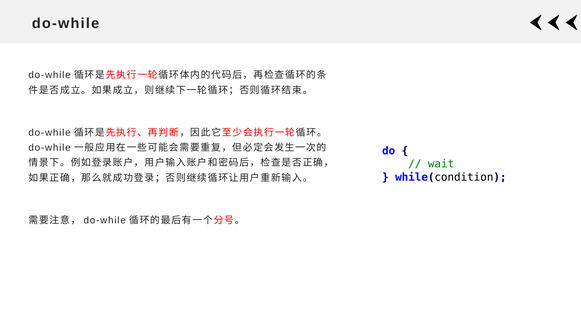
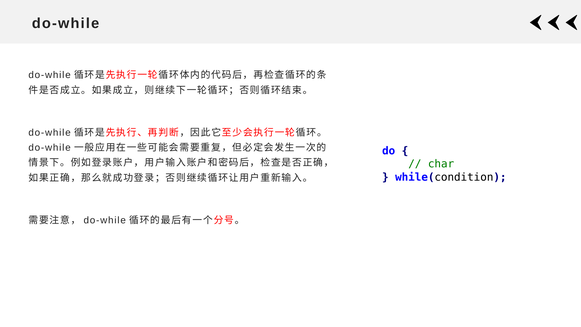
wait: wait -> char (441, 164)
